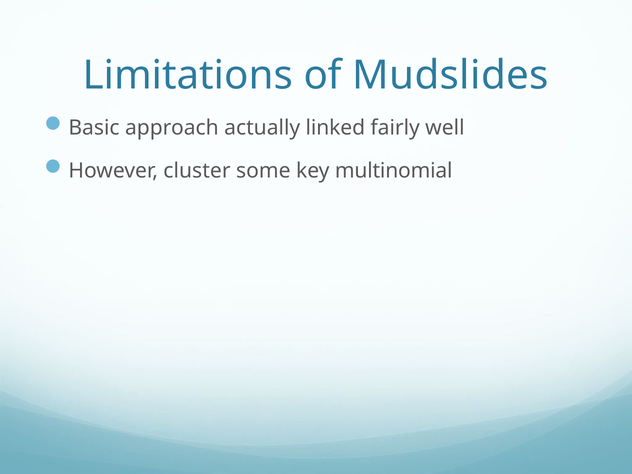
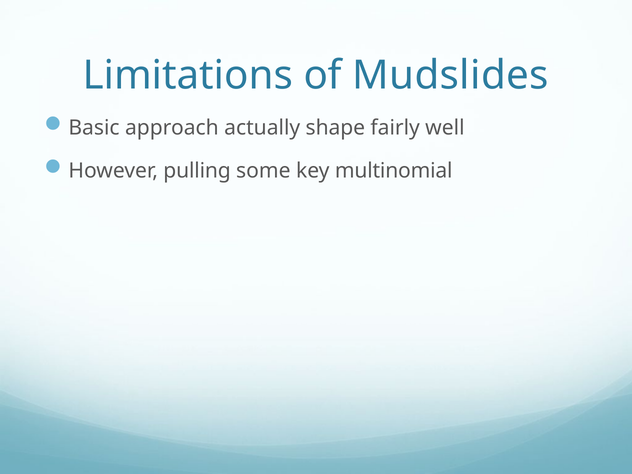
linked: linked -> shape (335, 128)
cluster: cluster -> pulling (197, 171)
